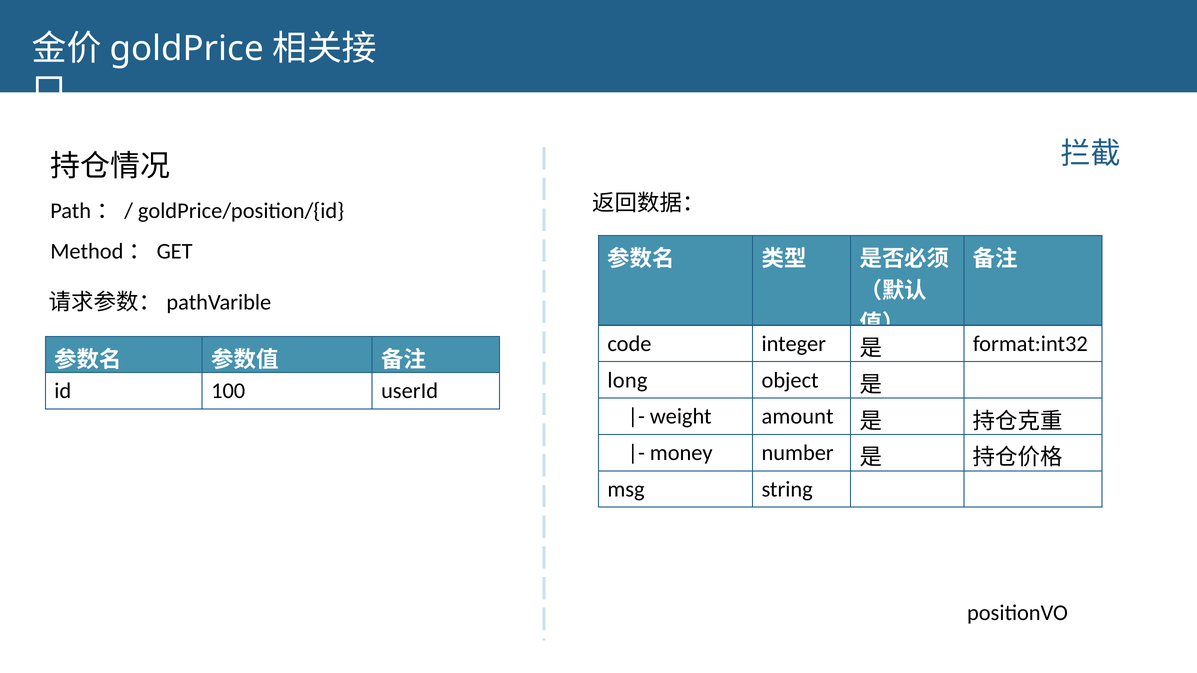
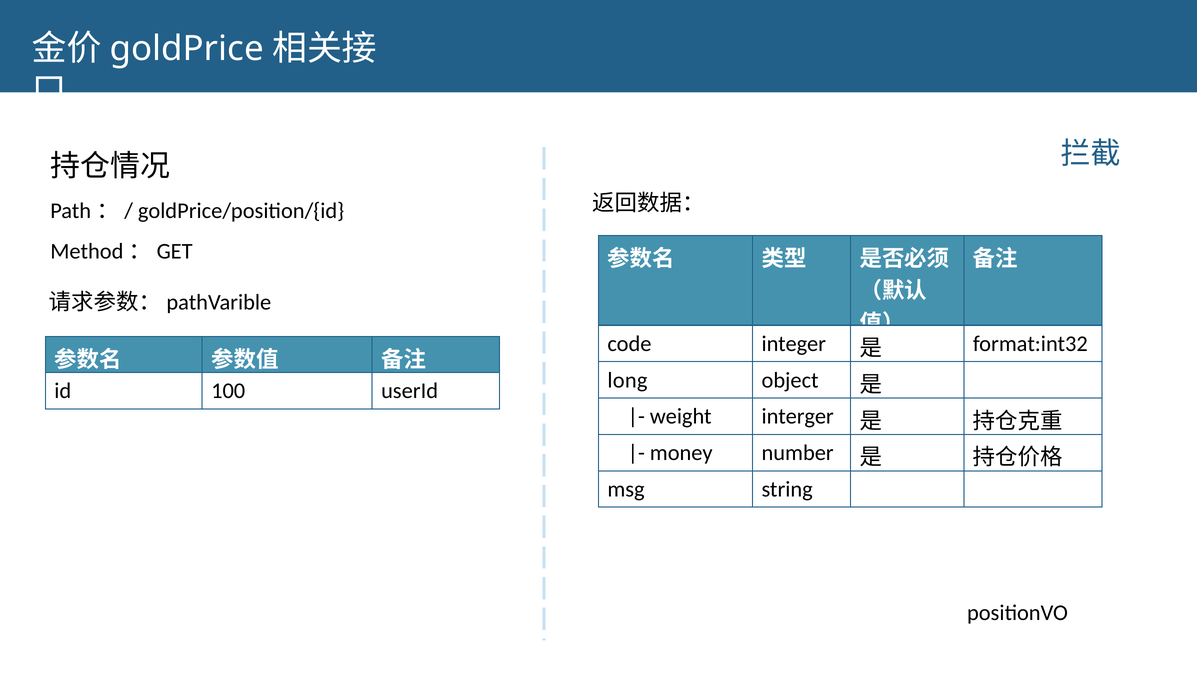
amount: amount -> interger (798, 417)
